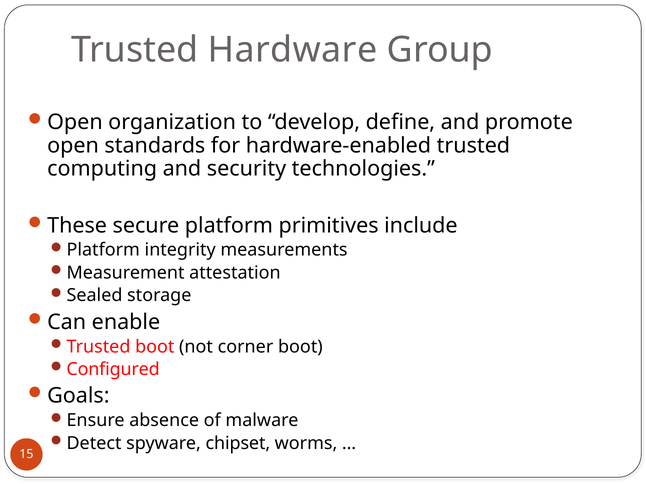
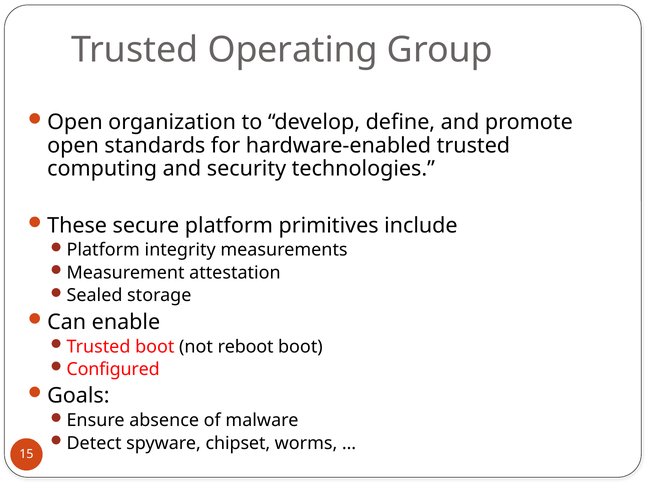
Hardware: Hardware -> Operating (293, 50)
corner: corner -> reboot (246, 347)
